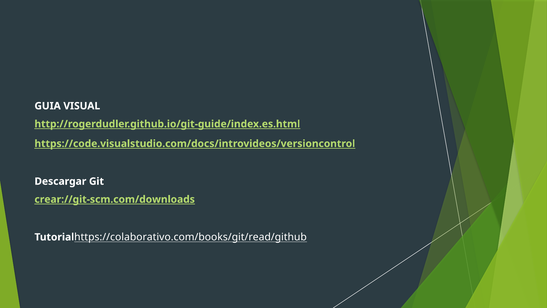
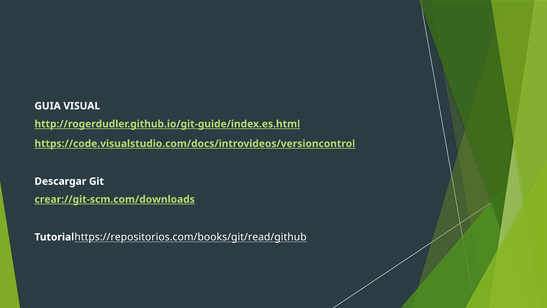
https://colaborativo.com/books/git/read/github: https://colaborativo.com/books/git/read/github -> https://repositorios.com/books/git/read/github (190, 237)
